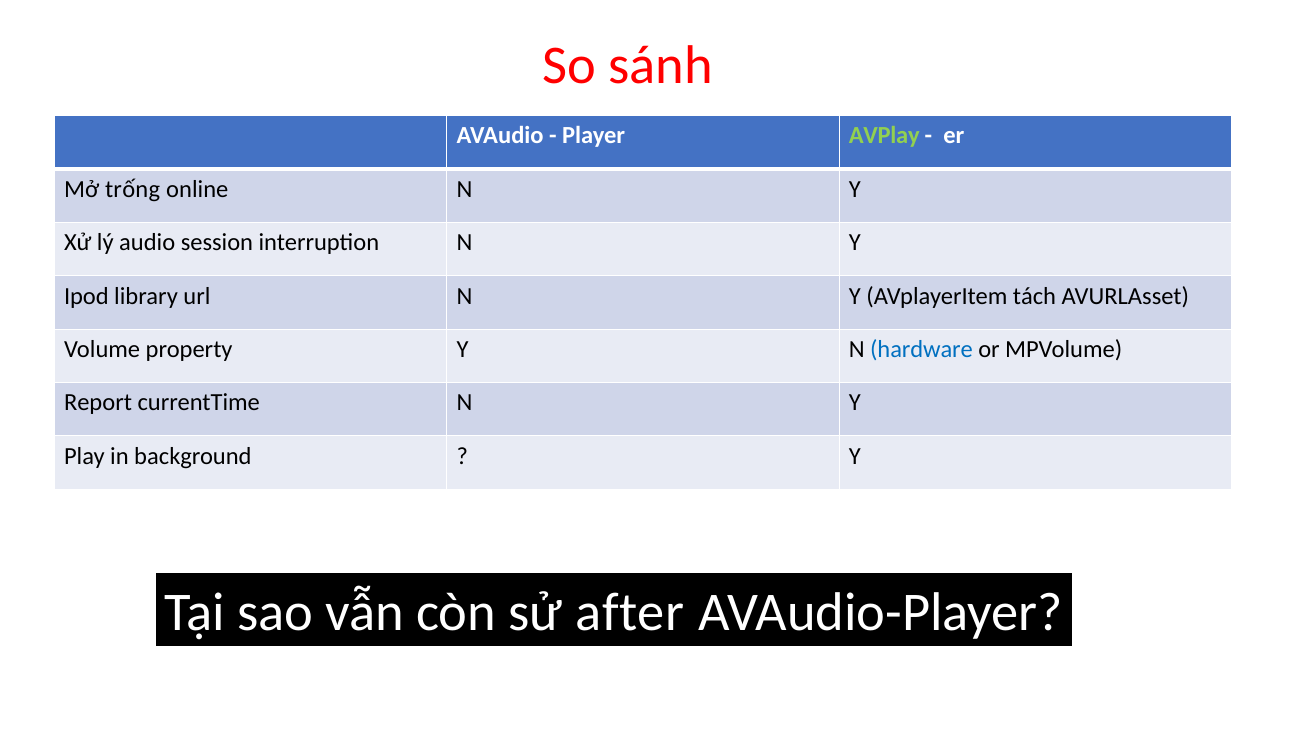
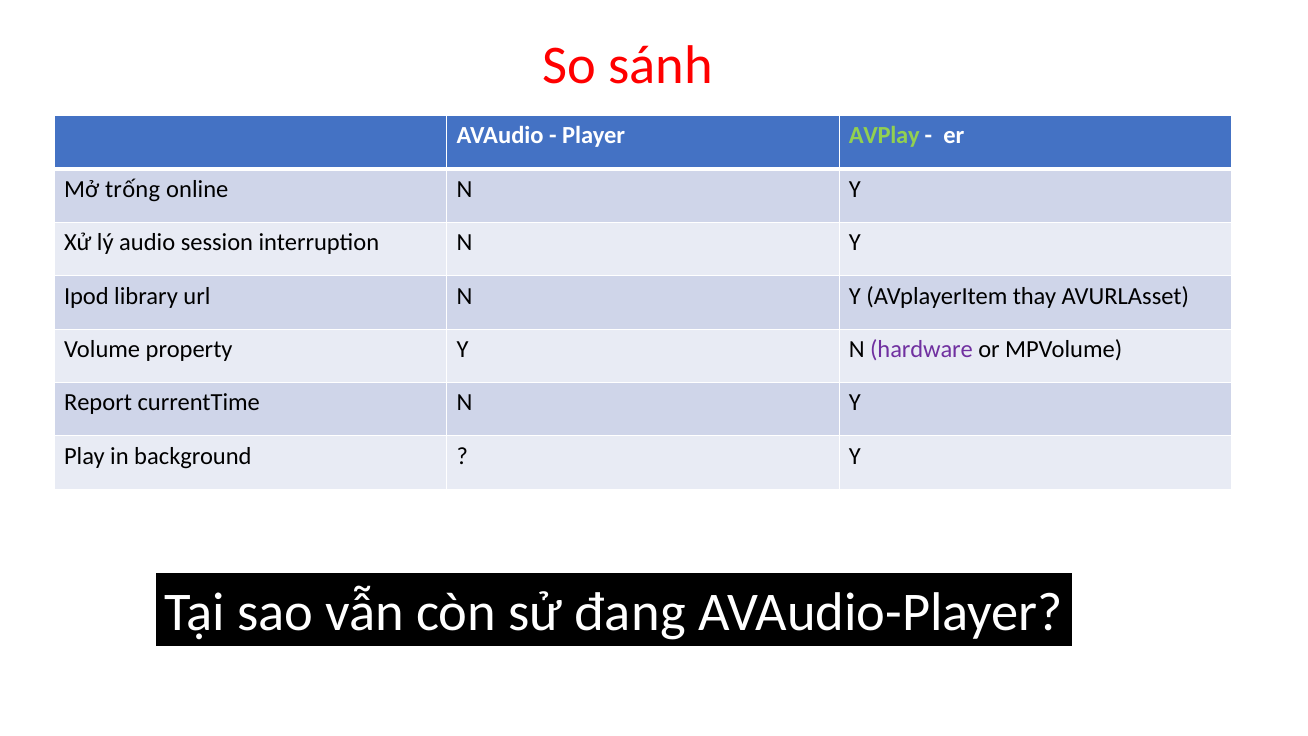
tách: tách -> thay (1035, 296)
hardware colour: blue -> purple (921, 349)
after: after -> đang (630, 613)
